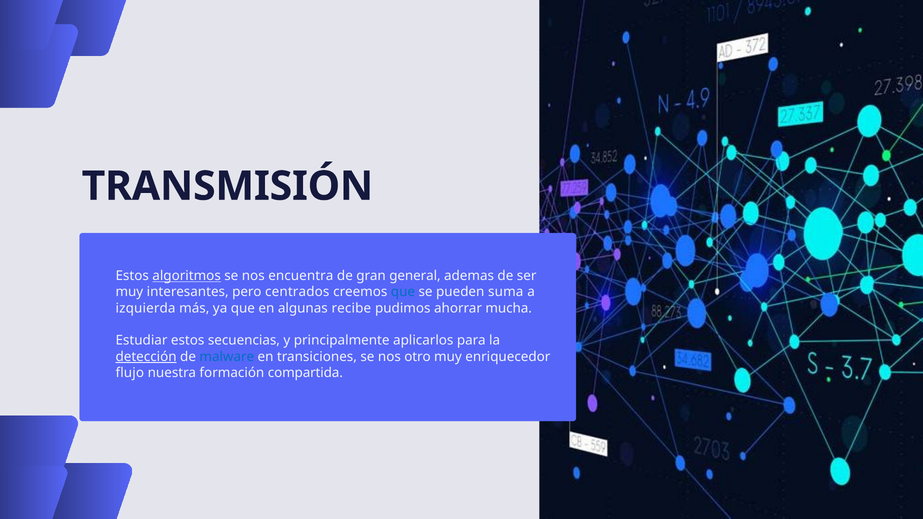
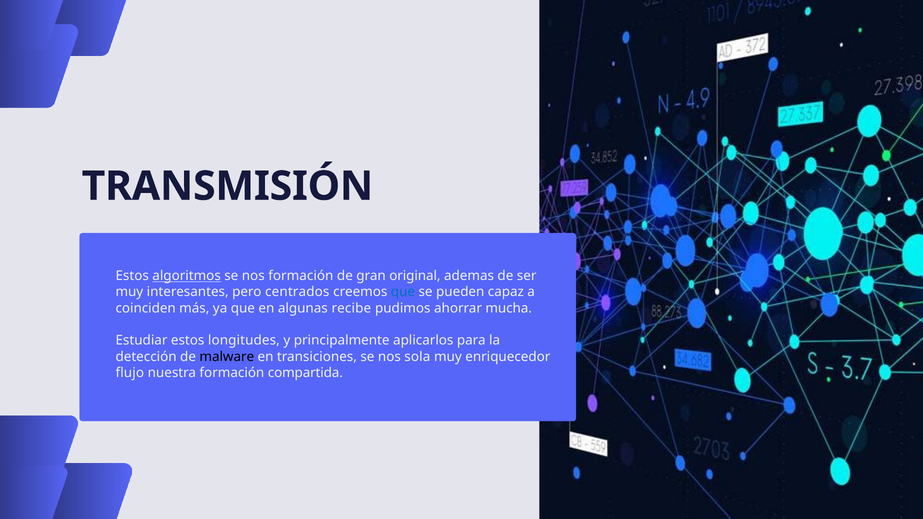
nos encuentra: encuentra -> formación (301, 276)
general: general -> original (415, 276)
suma: suma -> capaz (506, 292)
izquierda: izquierda -> coinciden (146, 308)
secuencias: secuencias -> longitudes (244, 341)
detección underline: present -> none (146, 357)
malware colour: blue -> black (227, 357)
otro: otro -> sola (417, 357)
